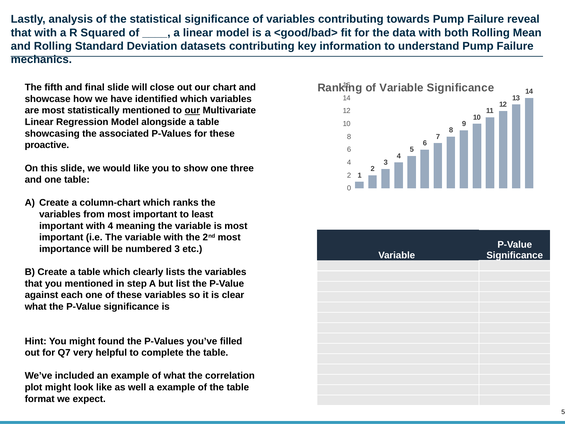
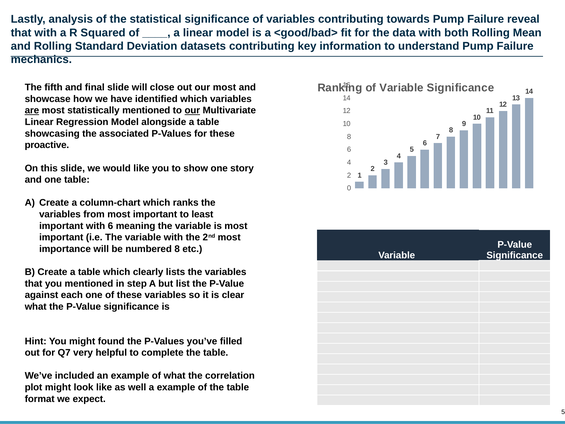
our chart: chart -> most (224, 87)
are underline: none -> present (32, 110)
three: three -> story (242, 168)
with 4: 4 -> 6 (110, 226)
numbered 3: 3 -> 8 (177, 249)
